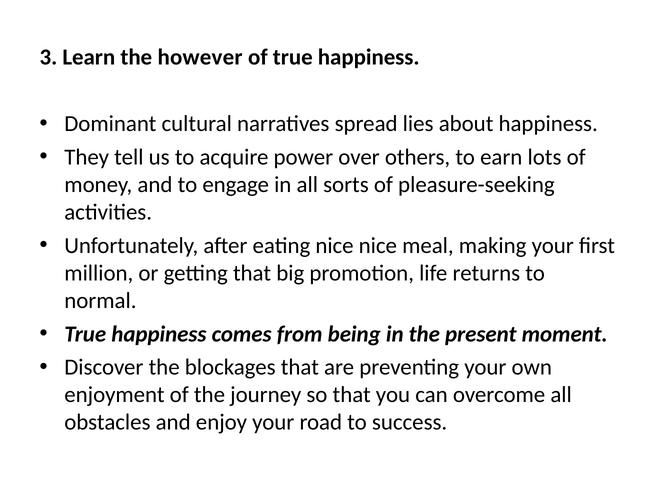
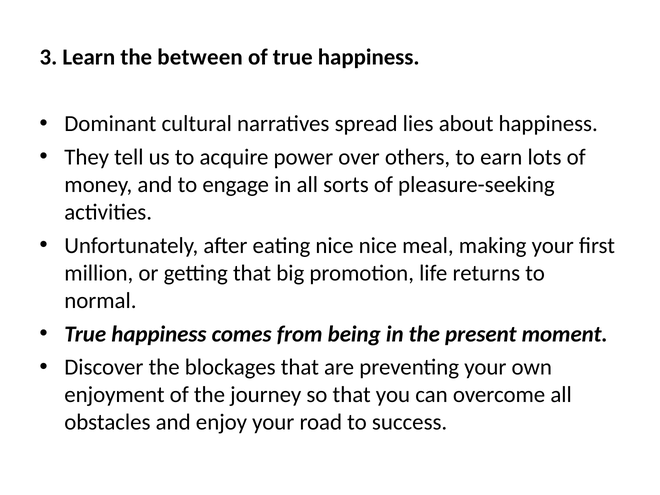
however: however -> between (200, 57)
